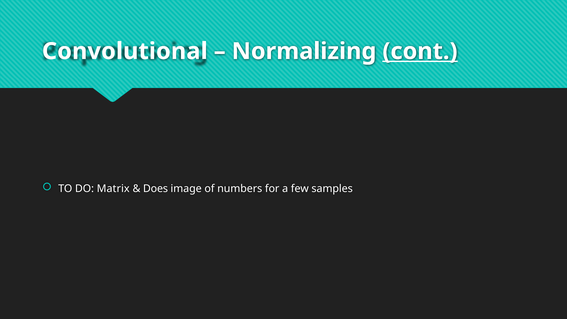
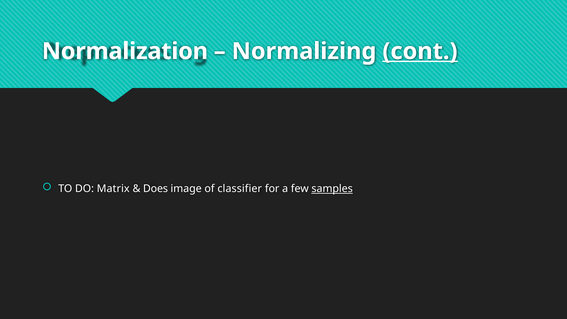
Convolutional: Convolutional -> Normalization (125, 51)
numbers: numbers -> classifier (240, 189)
samples underline: none -> present (332, 189)
